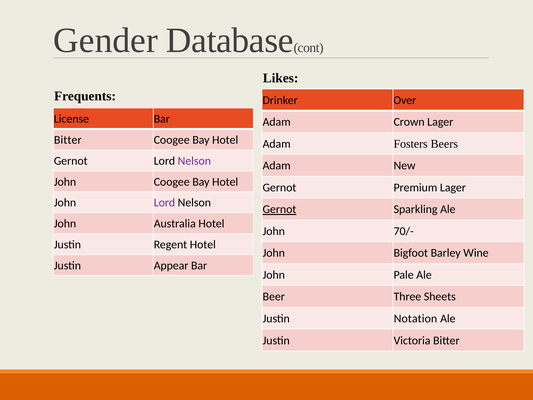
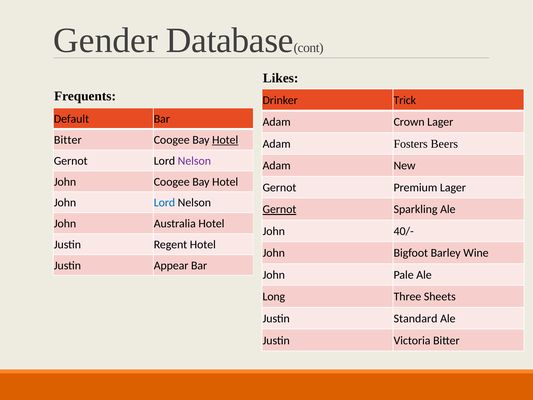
Over: Over -> Trick (405, 100)
License: License -> Default (71, 119)
Hotel underline: none -> present (225, 140)
Lord colour: purple -> blue (164, 203)
70/-: 70/- -> 40/- (404, 231)
Beer: Beer -> Long (274, 297)
Notation: Notation -> Standard (416, 318)
